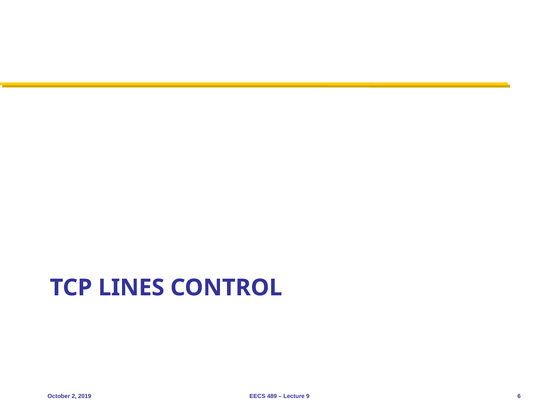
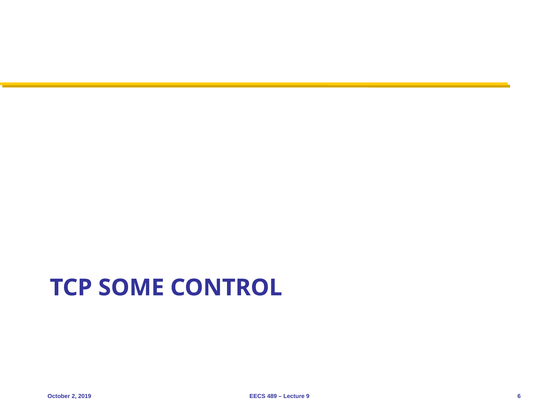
LINES: LINES -> SOME (131, 288)
